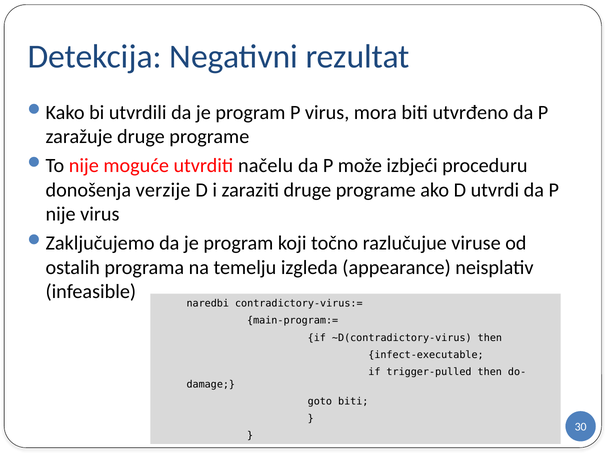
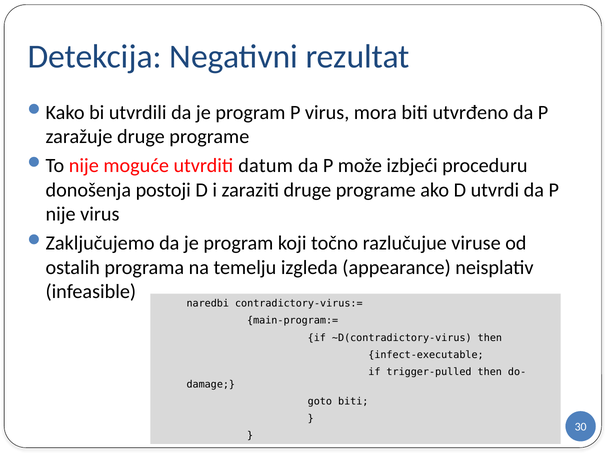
načelu: načelu -> datum (266, 166)
verzije: verzije -> postoji (163, 190)
